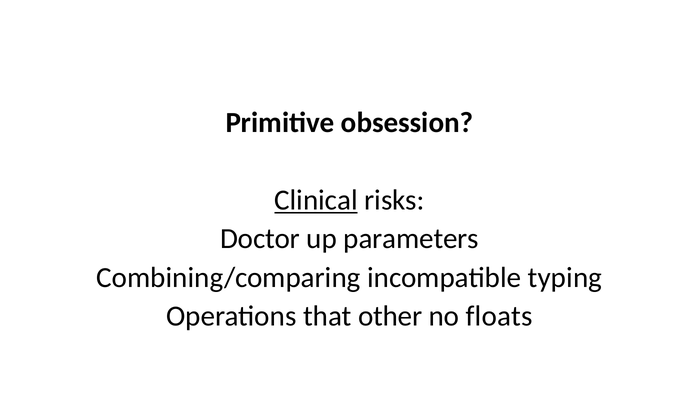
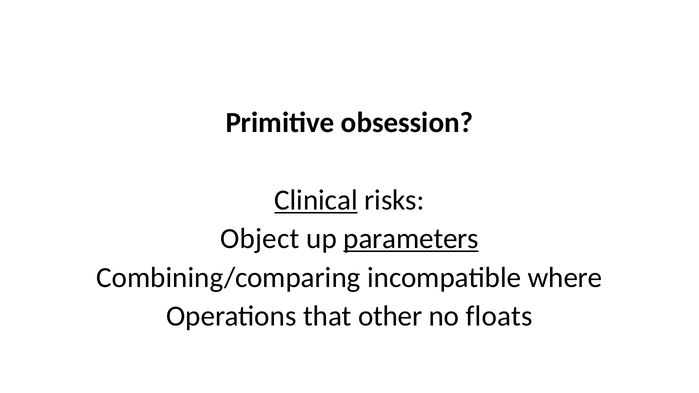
Doctor: Doctor -> Object (260, 239)
parameters underline: none -> present (411, 239)
typing: typing -> where (565, 278)
